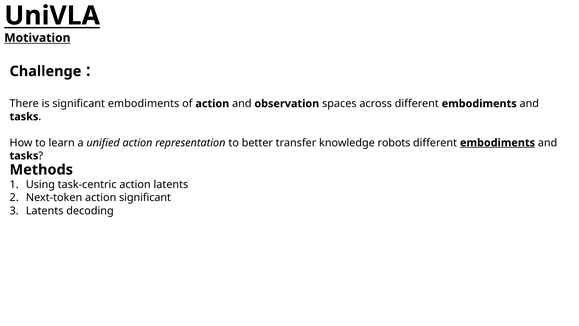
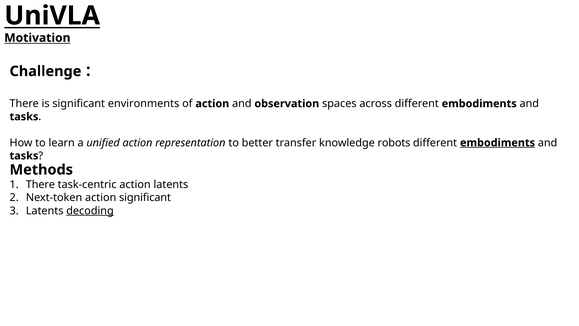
significant embodiments: embodiments -> environments (144, 104)
Using: Using -> There (40, 185)
decoding underline: none -> present (90, 211)
